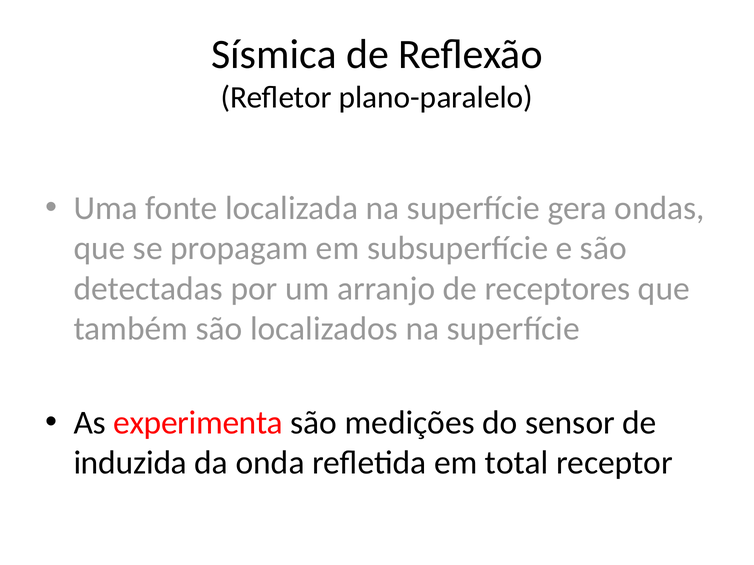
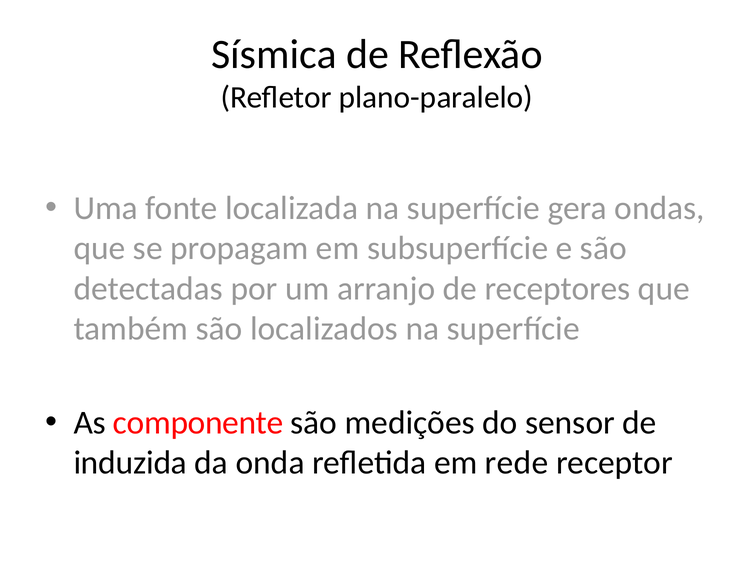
experimenta: experimenta -> componente (198, 423)
total: total -> rede (517, 463)
